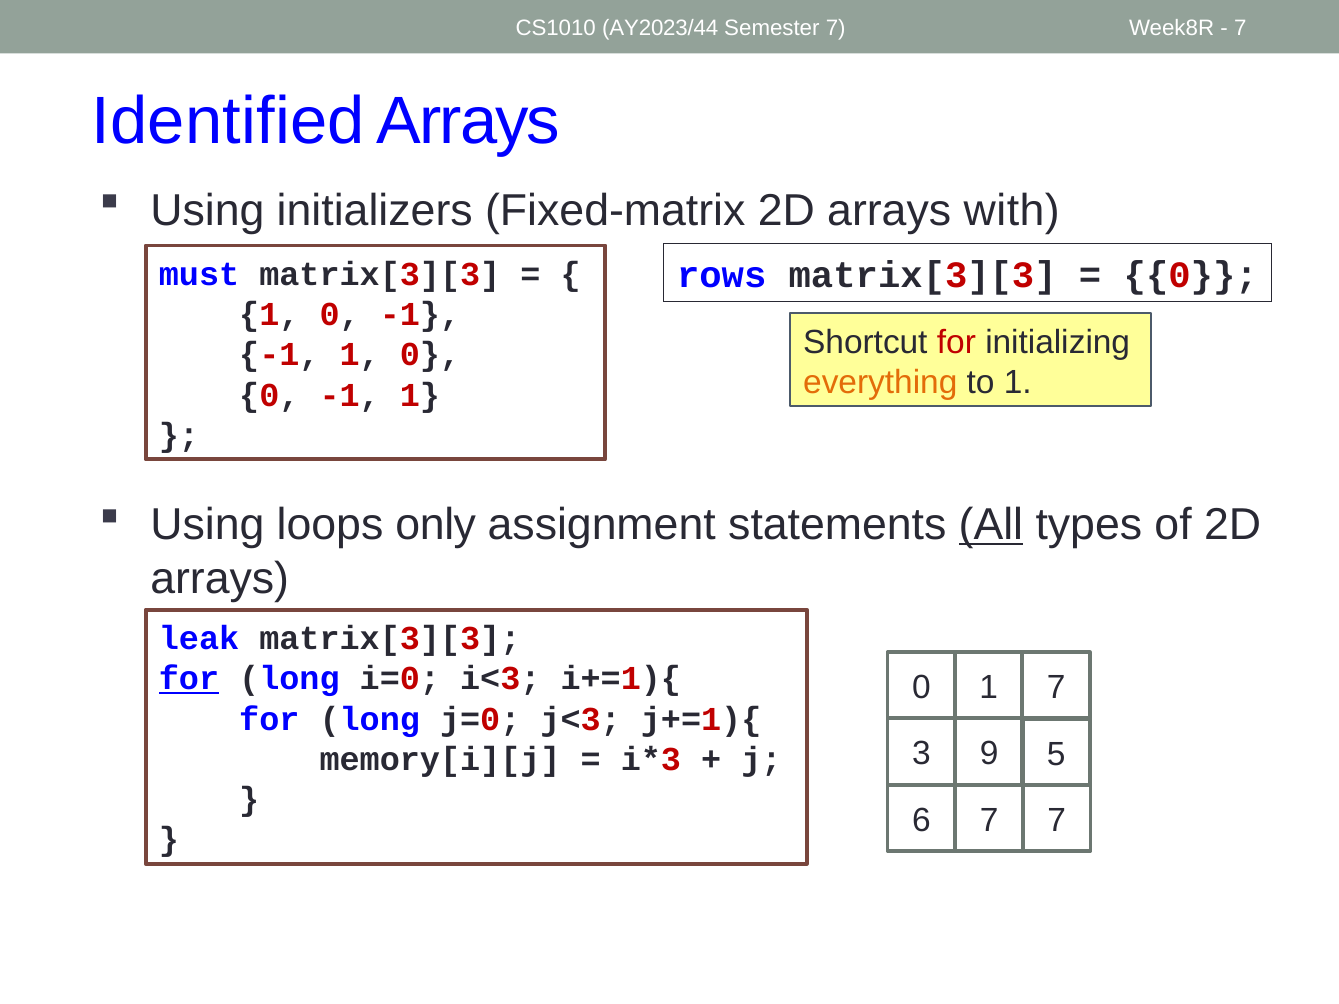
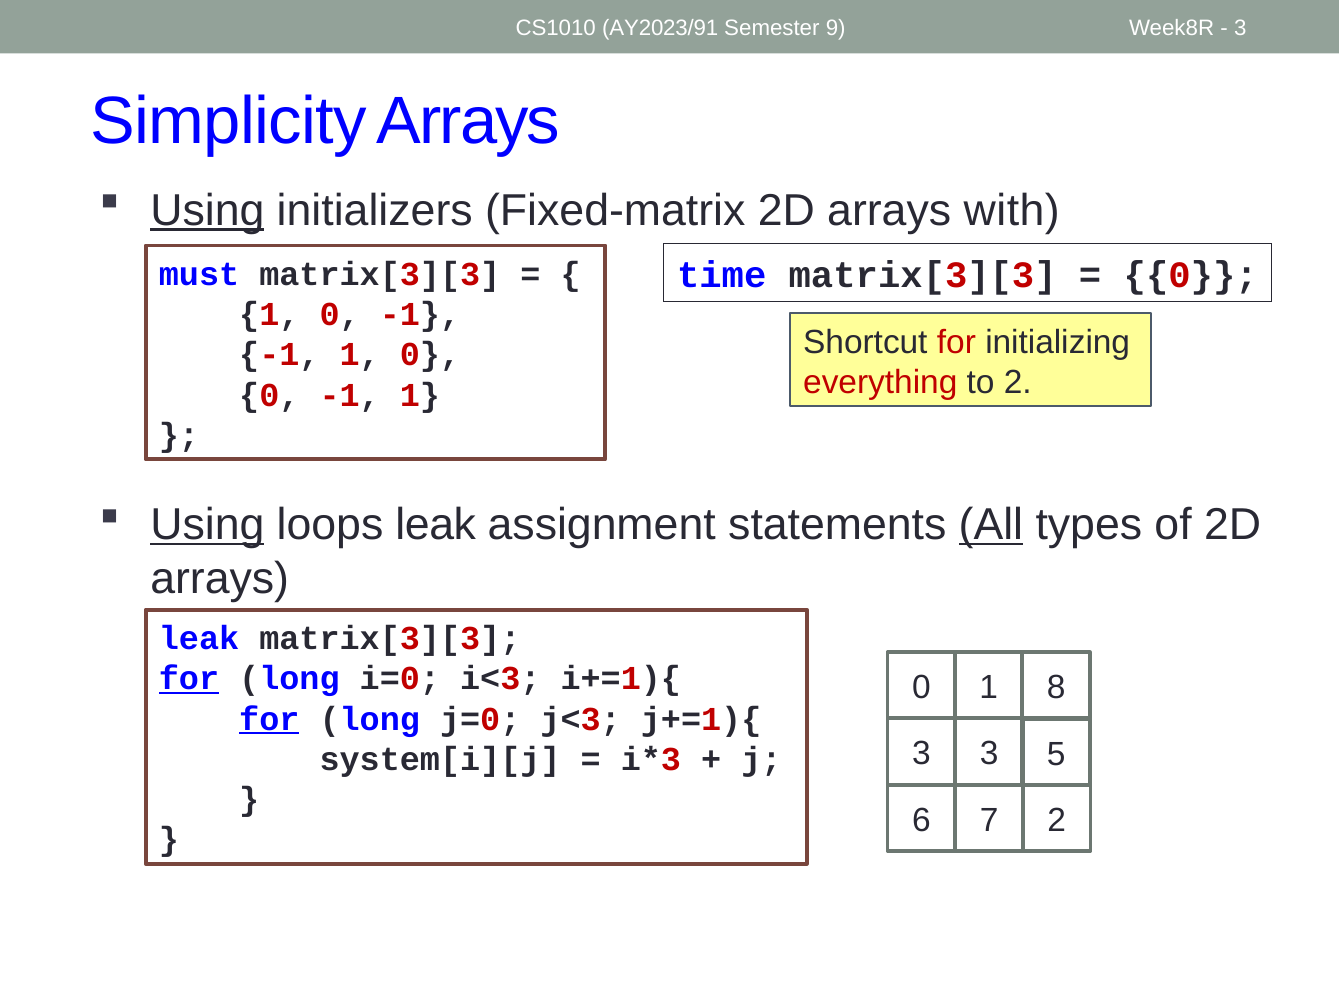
AY2023/44: AY2023/44 -> AY2023/91 (660, 28)
Semester 7: 7 -> 9 (836, 28)
7: 7 -> 3 (1240, 28)
Identified: Identified -> Simplicity (229, 122)
Using underline: none -> present (207, 210)
rows: rows -> time (722, 276)
everything colour: orange -> red (880, 382)
to 1: 1 -> 2 (1018, 382)
Using underline: none -> present (207, 525)
loops only: only -> leak (436, 525)
1 7: 7 -> 8 (1056, 688)
for underline: none -> present (269, 719)
3 9: 9 -> 3 (989, 754)
memory[i][j: memory[i][j -> system[i][j (440, 759)
7 7: 7 -> 2 (1057, 820)
